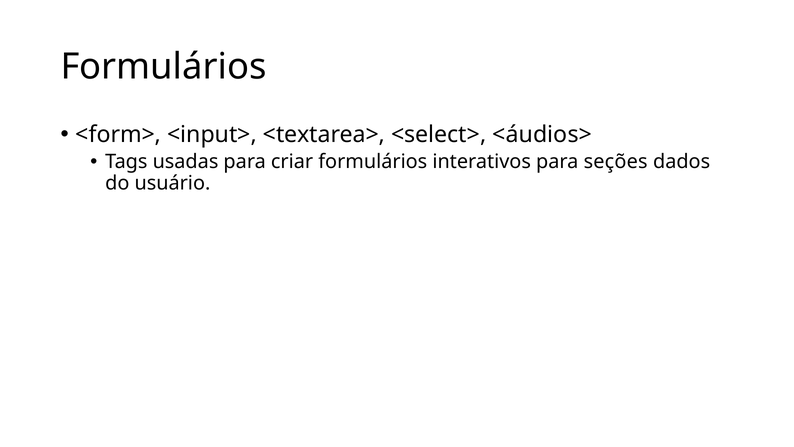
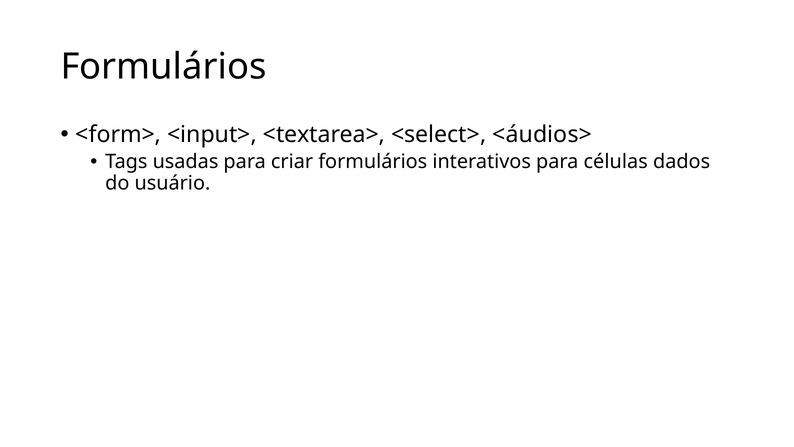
seções: seções -> células (616, 162)
